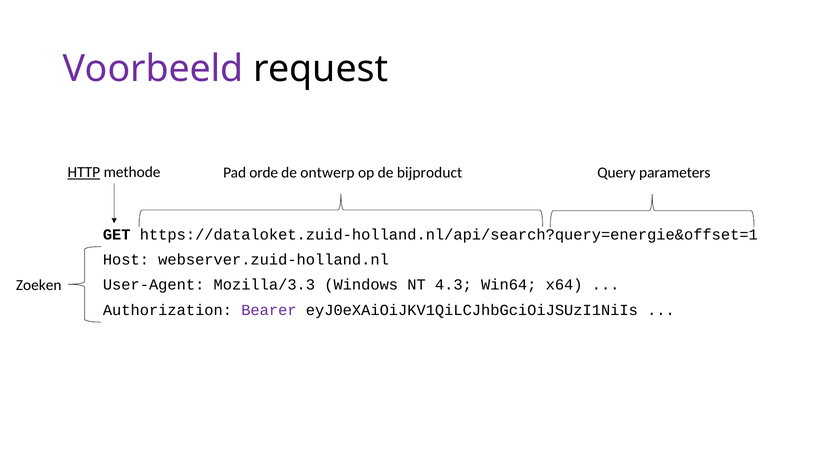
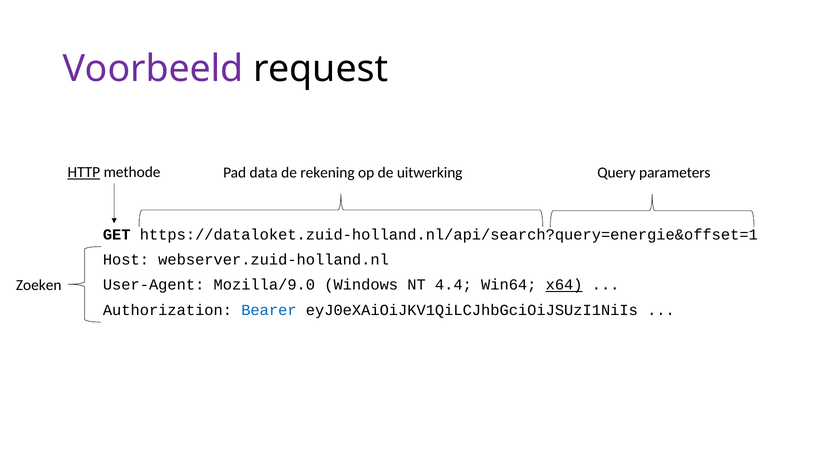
orde: orde -> data (264, 173)
ontwerp: ontwerp -> rekening (327, 173)
bijproduct: bijproduct -> uitwerking (430, 173)
Mozilla/3.3: Mozilla/3.3 -> Mozilla/9.0 (264, 285)
4.3: 4.3 -> 4.4 (453, 285)
x64 underline: none -> present (564, 285)
Bearer colour: purple -> blue (269, 310)
